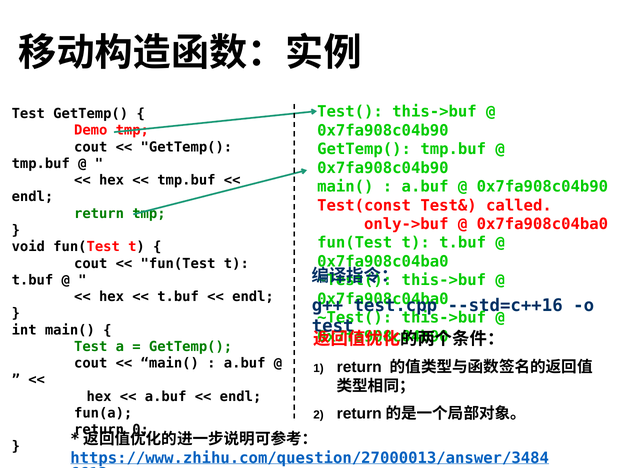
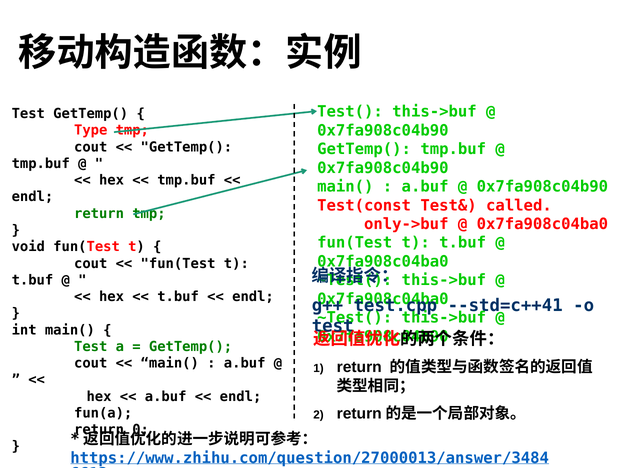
Demo: Demo -> Type (91, 130)
--std=c++16: --std=c++16 -> --std=c++41 (505, 305)
